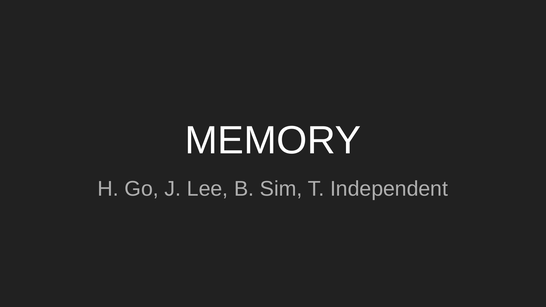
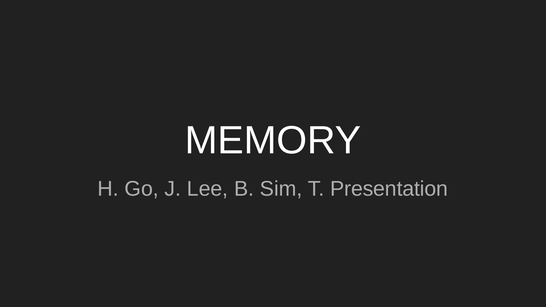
Independent: Independent -> Presentation (389, 189)
